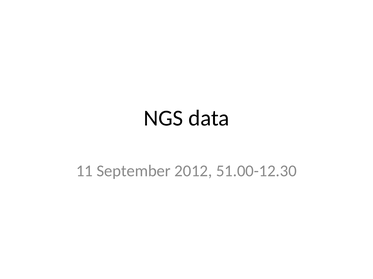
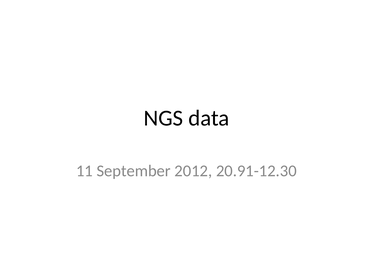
51.00-12.30: 51.00-12.30 -> 20.91-12.30 (256, 171)
